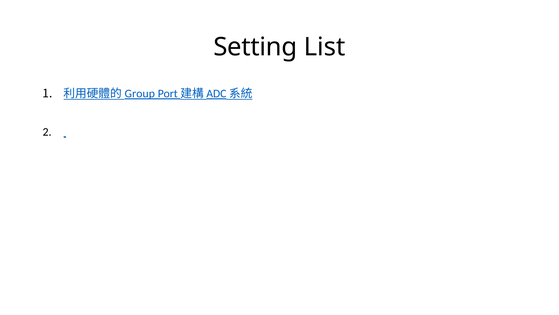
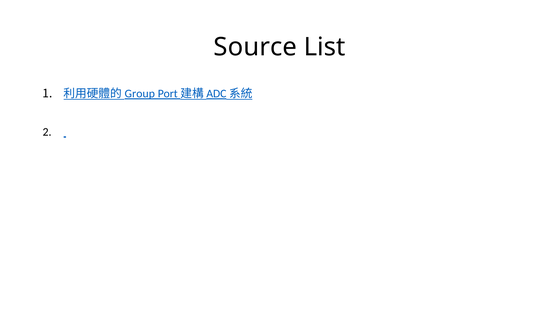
Setting: Setting -> Source (255, 47)
